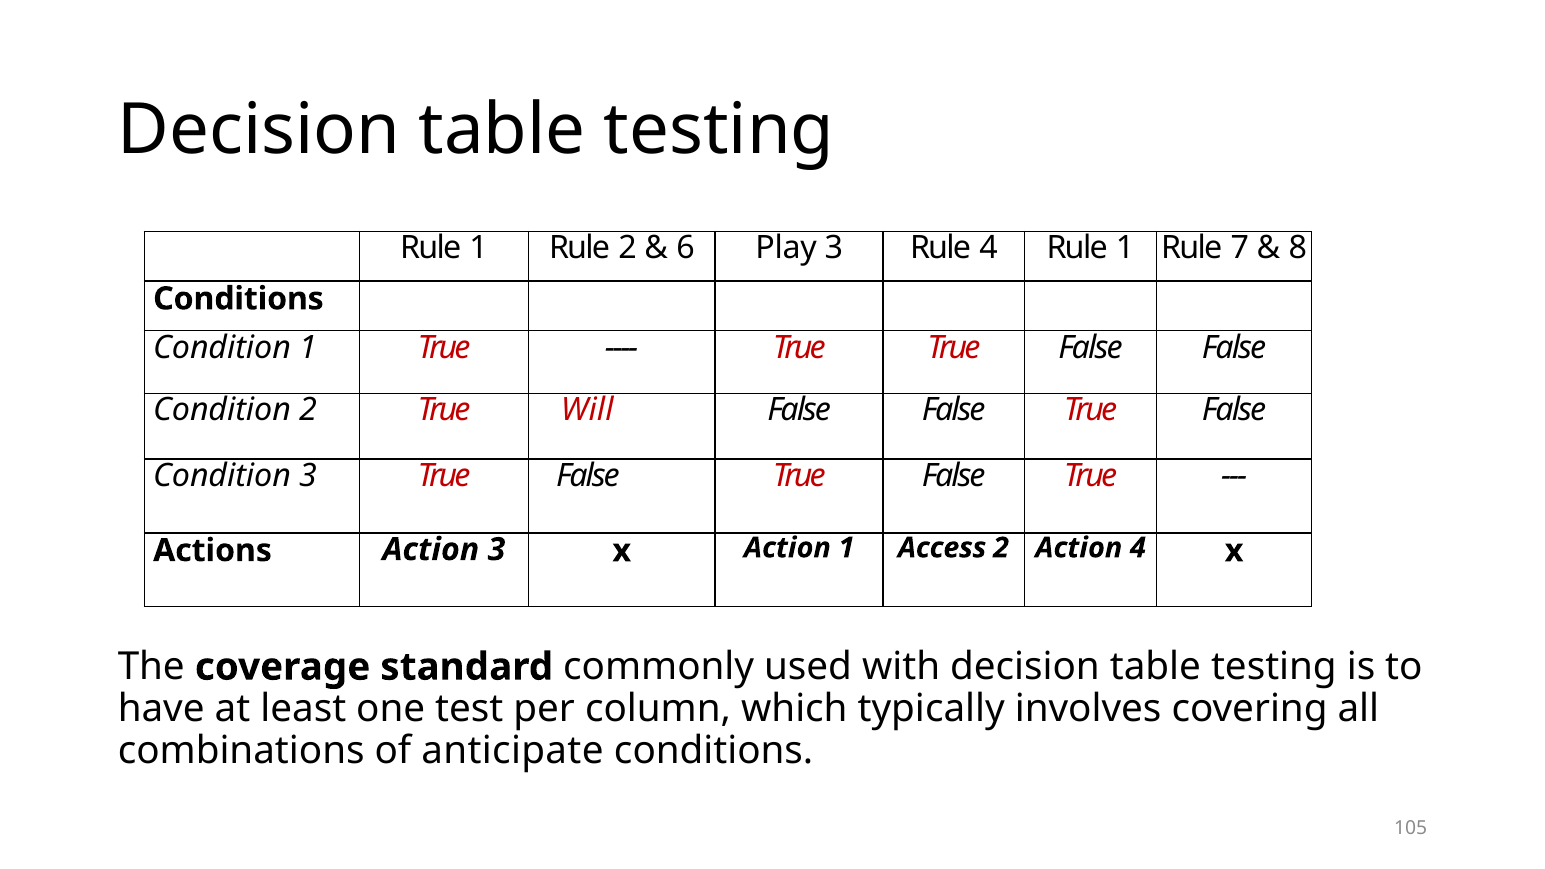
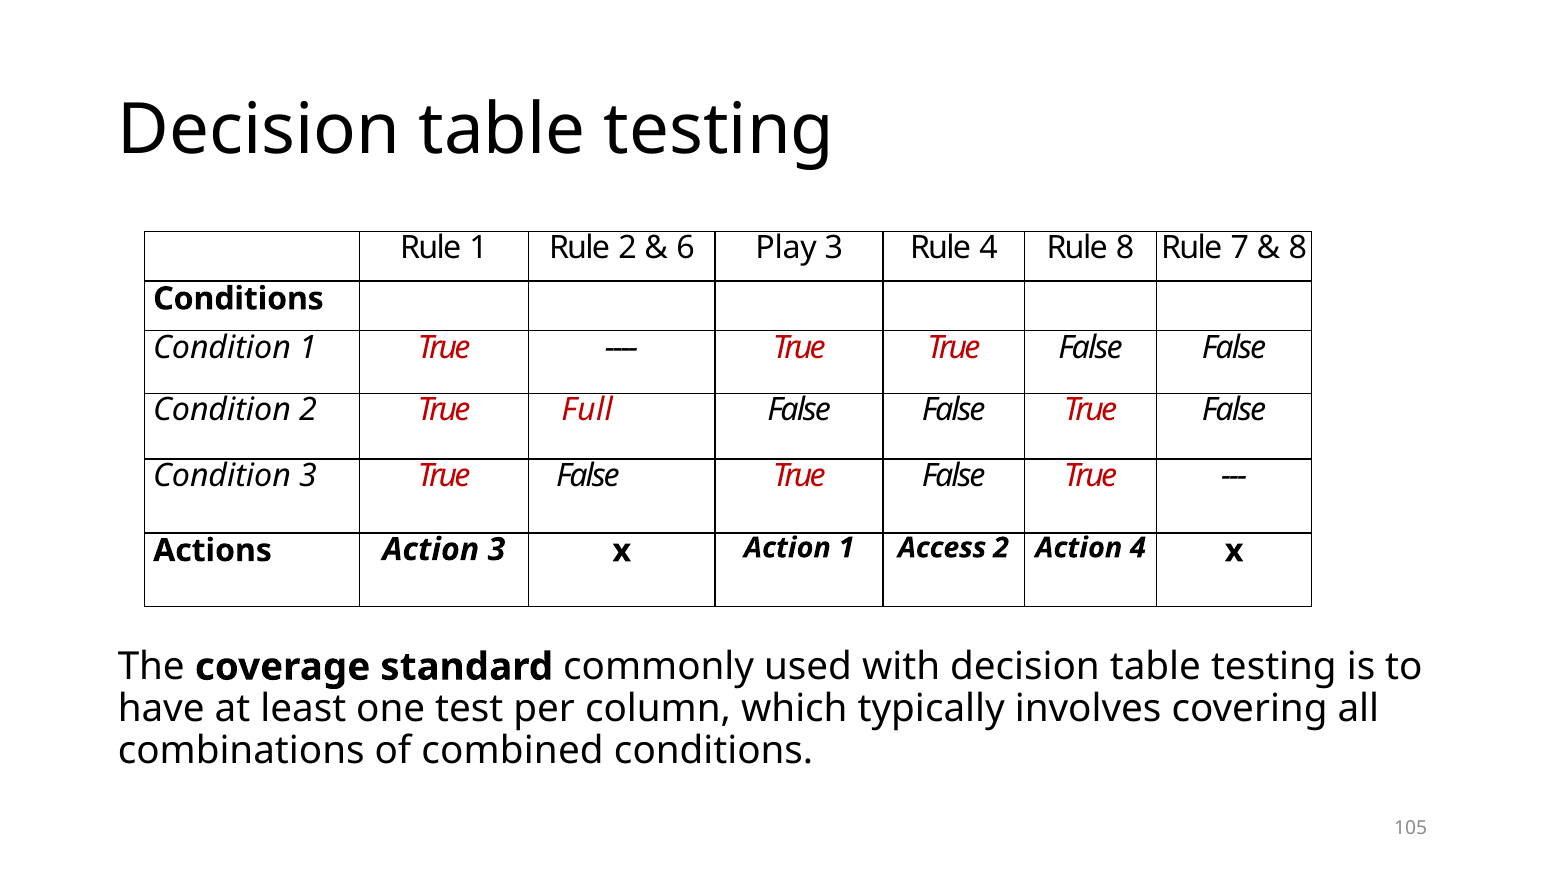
4 Rule 1: 1 -> 8 (1125, 248)
Will: Will -> Full (587, 410)
anticipate: anticipate -> combined (513, 750)
